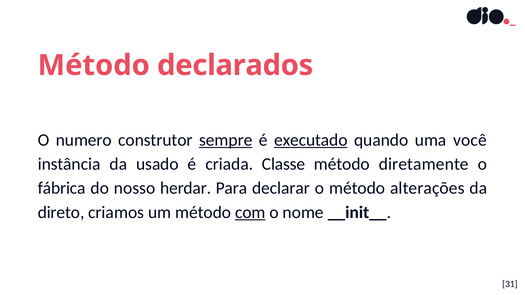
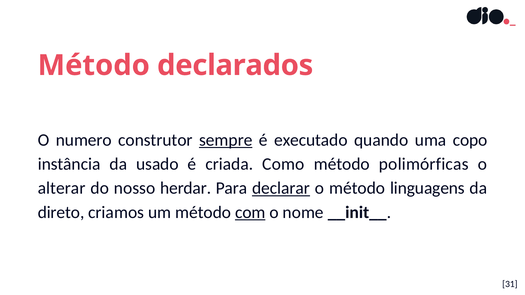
executado underline: present -> none (311, 140)
você: você -> copo (470, 140)
Classe: Classe -> Como (283, 164)
diretamente: diretamente -> polimórficas (424, 164)
fábrica: fábrica -> alterar (62, 188)
declarar underline: none -> present (281, 188)
alterações: alterações -> linguagens (427, 188)
